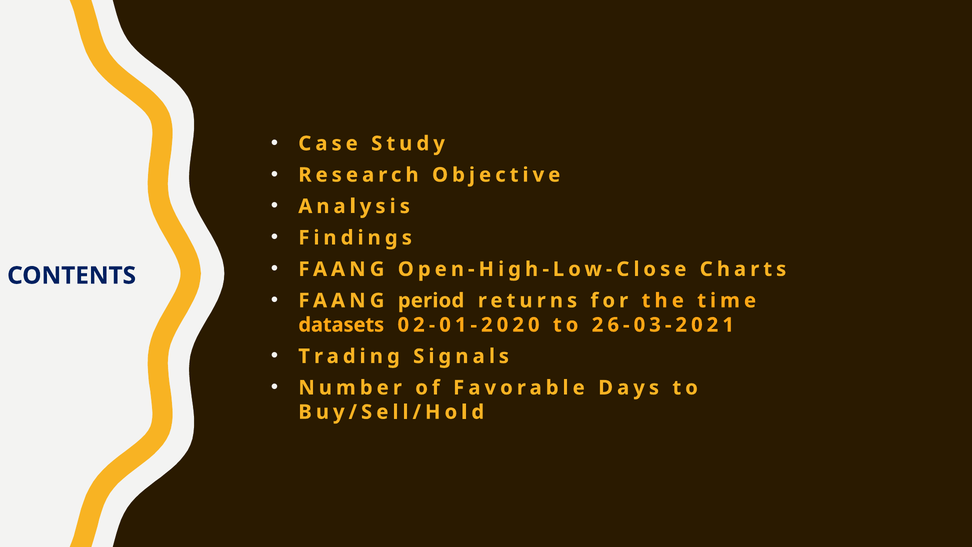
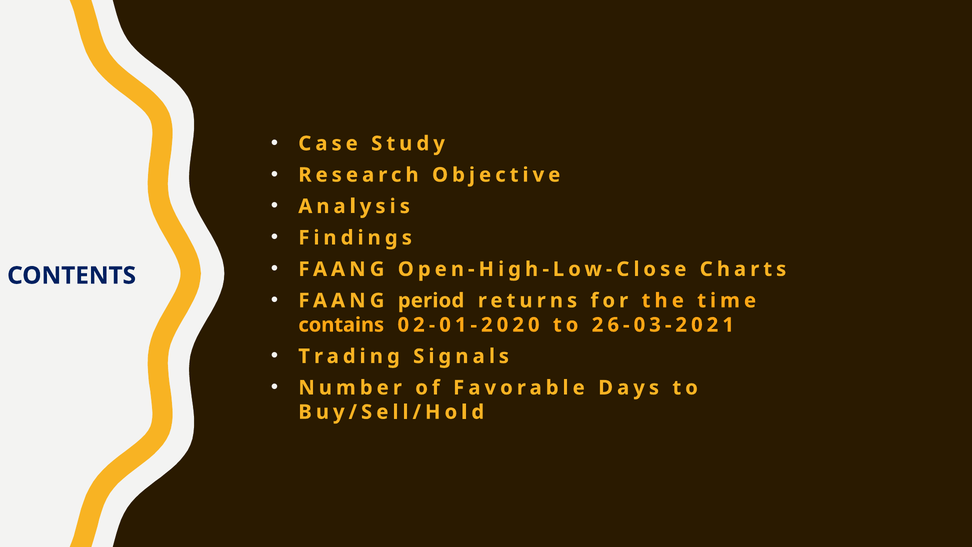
datasets: datasets -> contains (341, 325)
